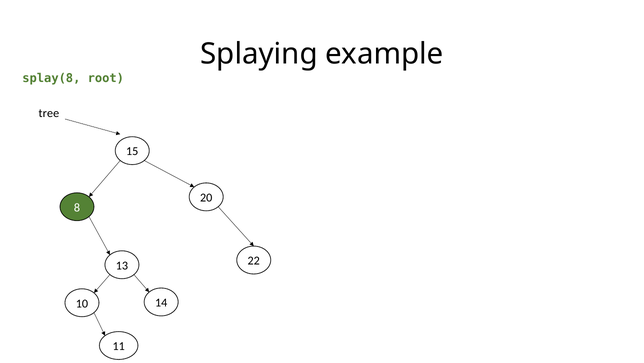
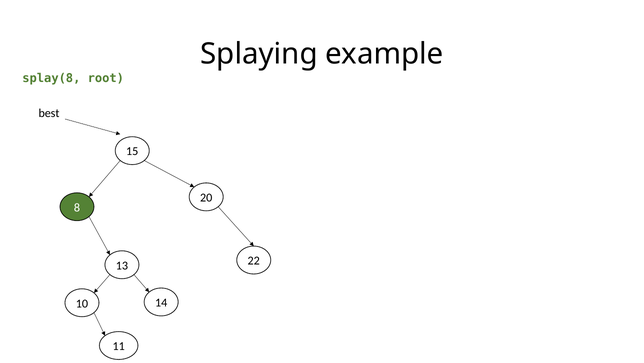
tree: tree -> best (49, 113)
